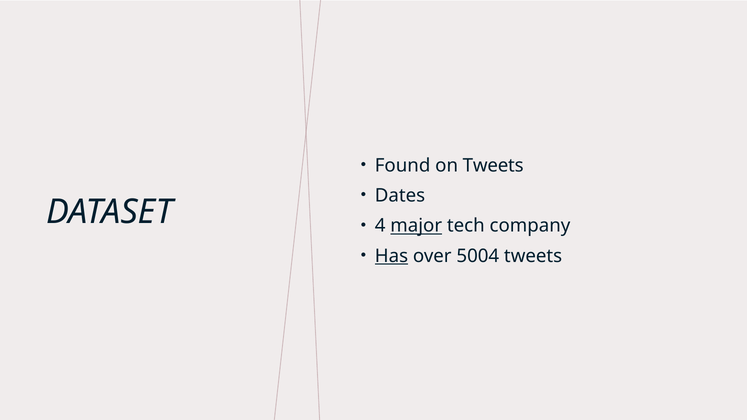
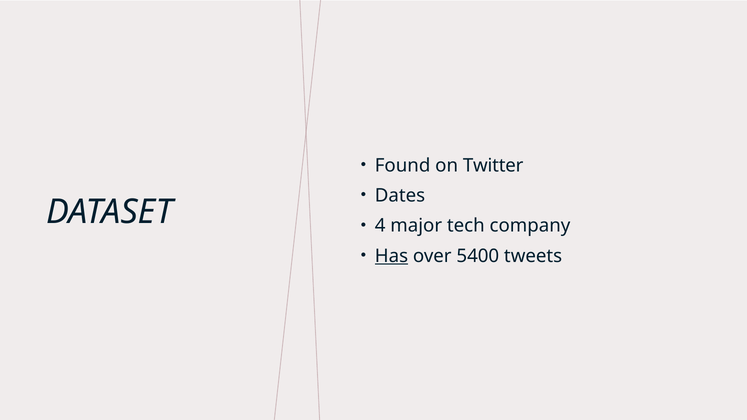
on Tweets: Tweets -> Twitter (493, 166)
major underline: present -> none (416, 226)
5004: 5004 -> 5400 (478, 256)
